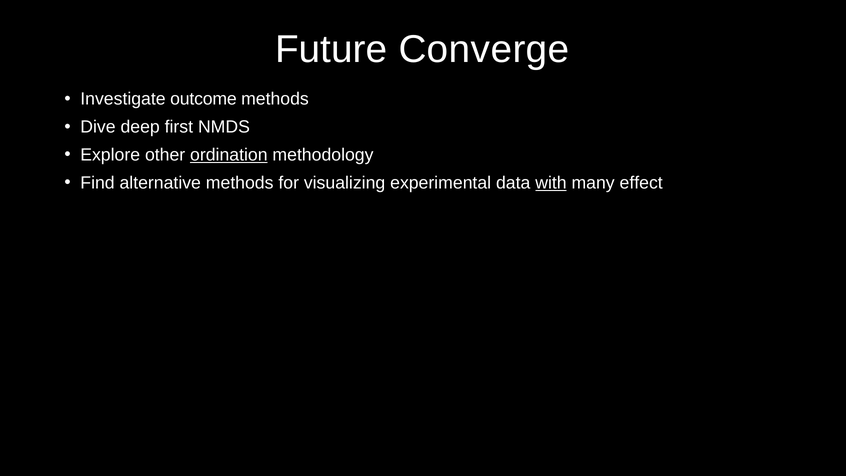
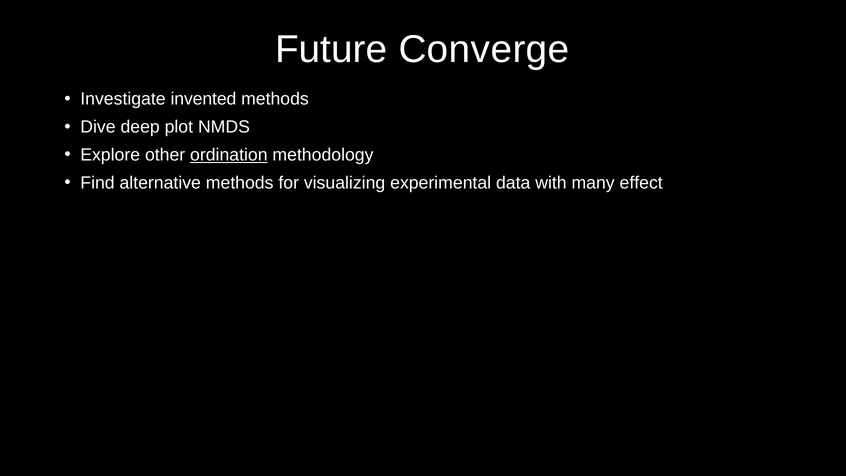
outcome: outcome -> invented (203, 99)
first: first -> plot (179, 127)
with underline: present -> none (551, 183)
